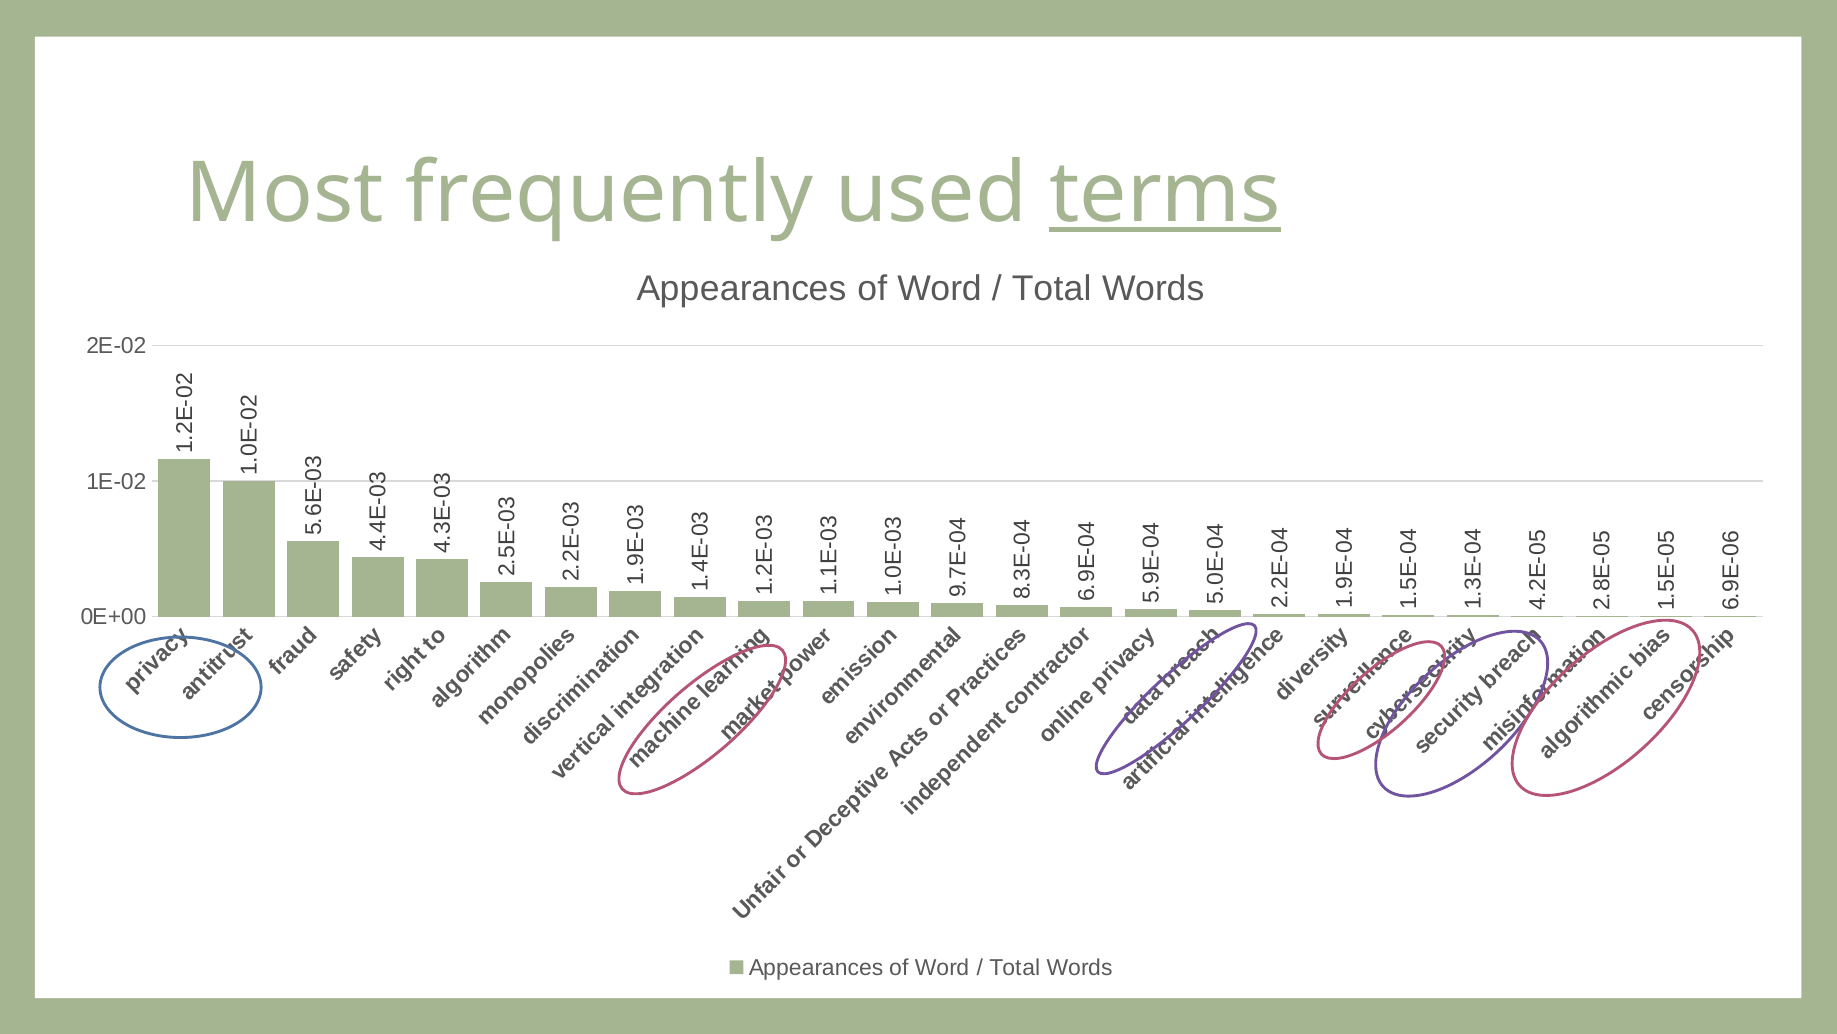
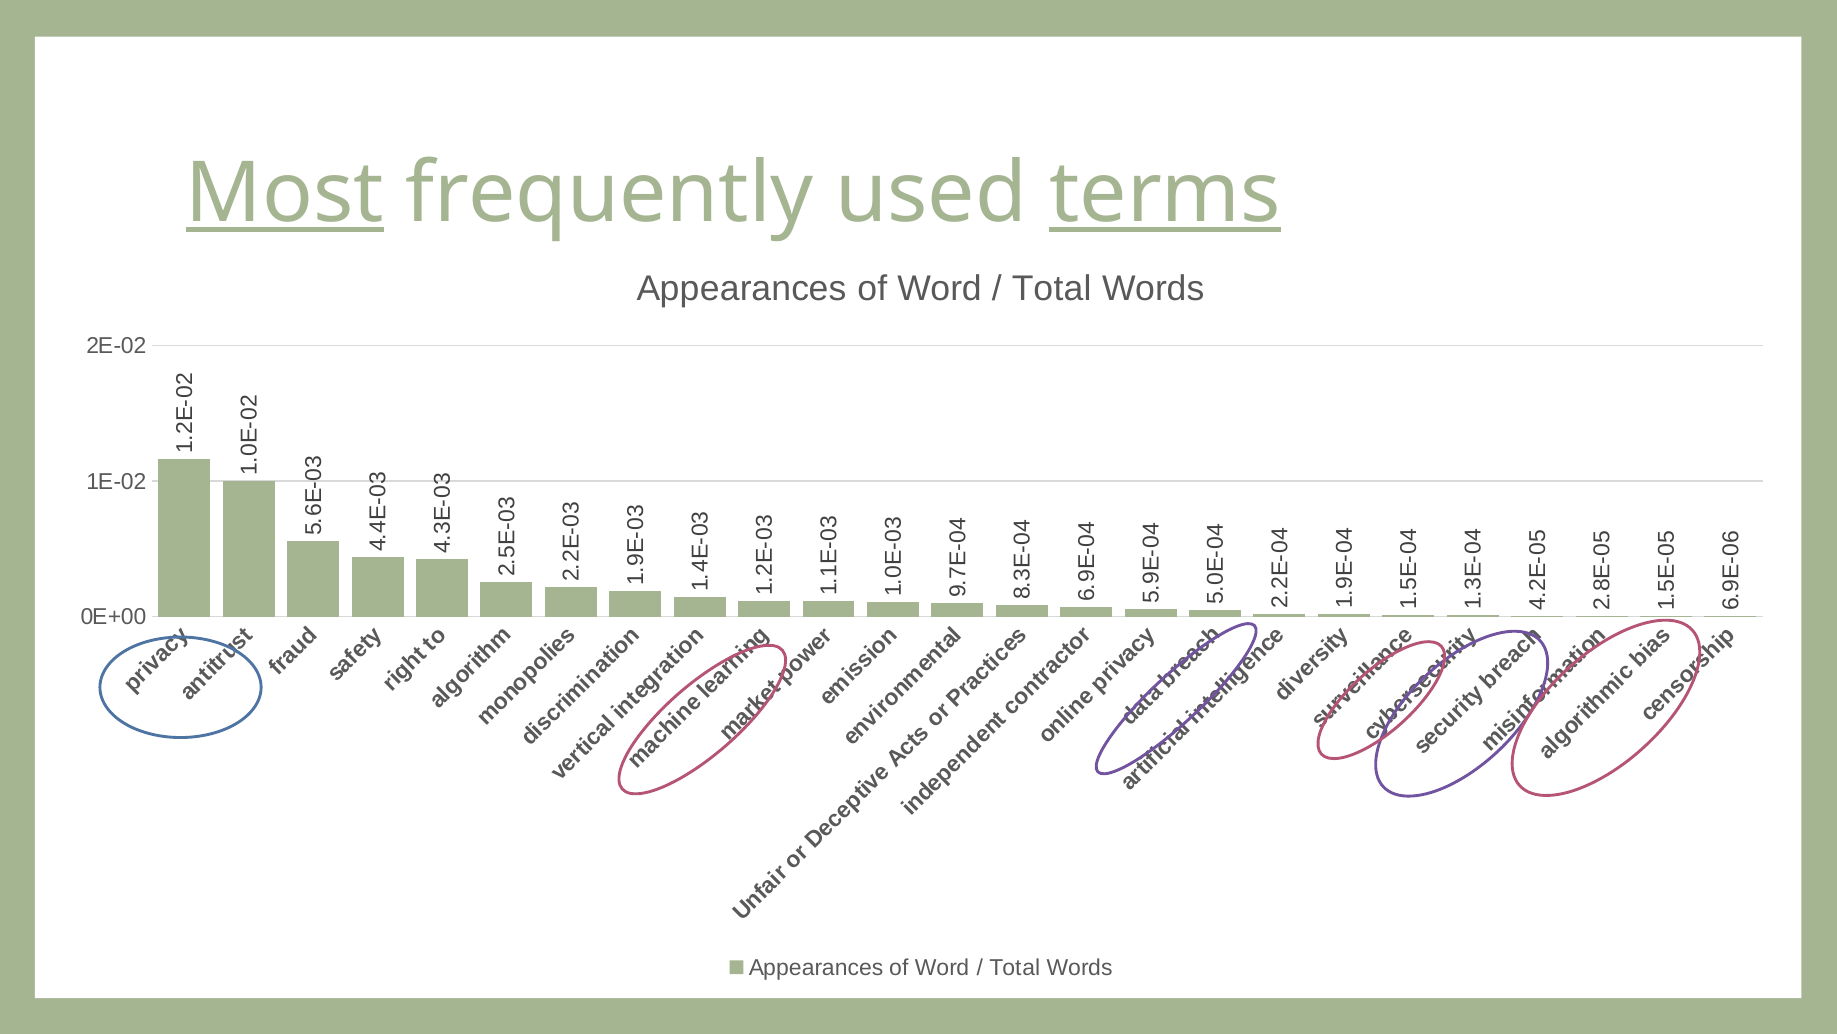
Most underline: none -> present (285, 194)
